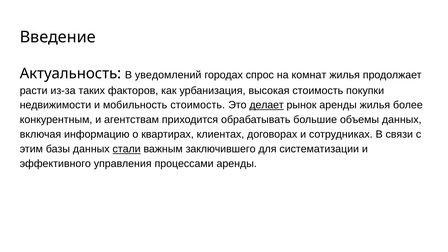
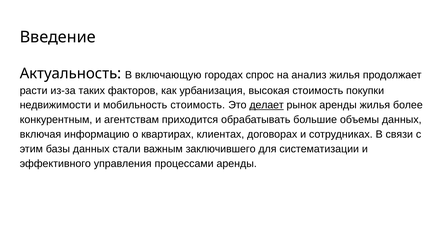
уведомлений: уведомлений -> включающую (168, 75)
комнат: комнат -> анализ (309, 75)
стали underline: present -> none (127, 149)
